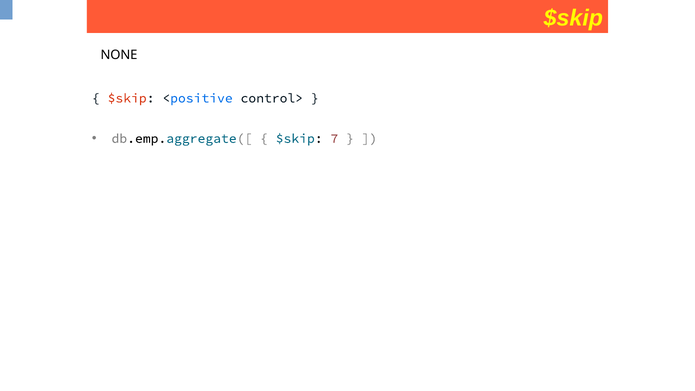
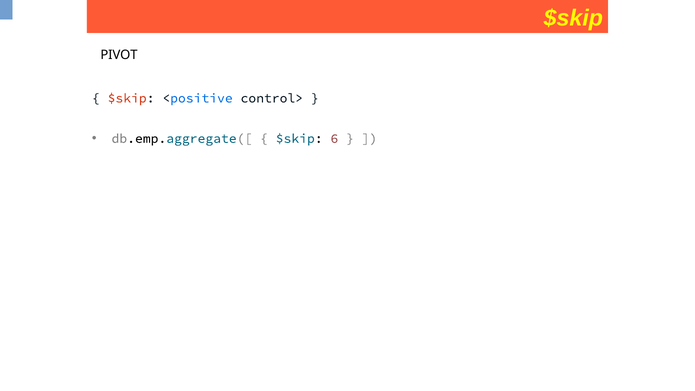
NONE: NONE -> PIVOT (119, 55)
7: 7 -> 6 (334, 138)
